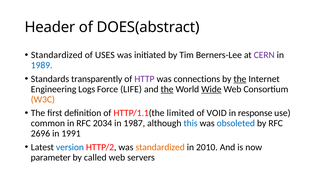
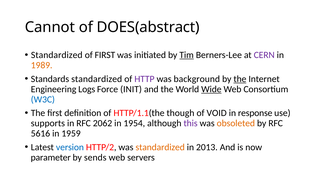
Header: Header -> Cannot (50, 27)
of USES: USES -> FIRST (105, 55)
Tim underline: none -> present (187, 55)
1989 colour: blue -> orange (42, 65)
Standards transparently: transparently -> standardized (97, 79)
connections: connections -> background (197, 79)
LIFE: LIFE -> INIT (131, 89)
the underline: present -> none (167, 89)
W3C colour: orange -> blue (43, 99)
limited: limited -> though (180, 113)
common: common -> supports (48, 123)
2034: 2034 -> 2062 (103, 123)
1987: 1987 -> 1954 (134, 123)
this colour: blue -> purple (191, 123)
obsoleted colour: blue -> orange (236, 123)
2696: 2696 -> 5616 (40, 133)
1991: 1991 -> 1959 (71, 133)
2010: 2010 -> 2013 (207, 147)
called: called -> sends (95, 157)
